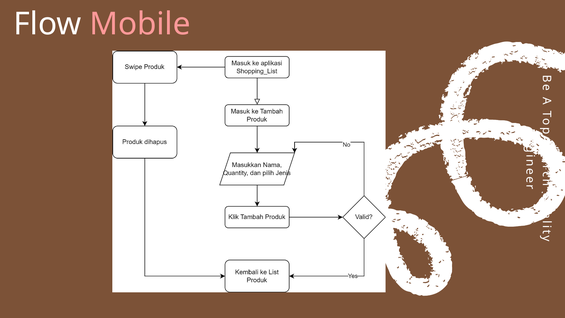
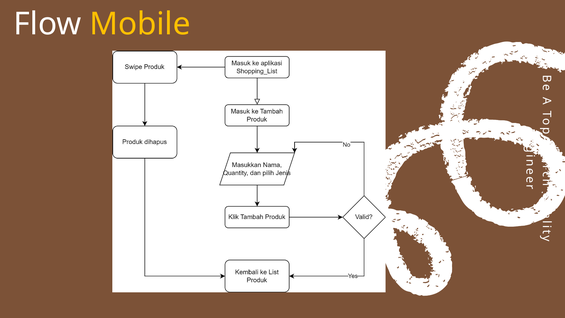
Mobile colour: pink -> yellow (140, 24)
